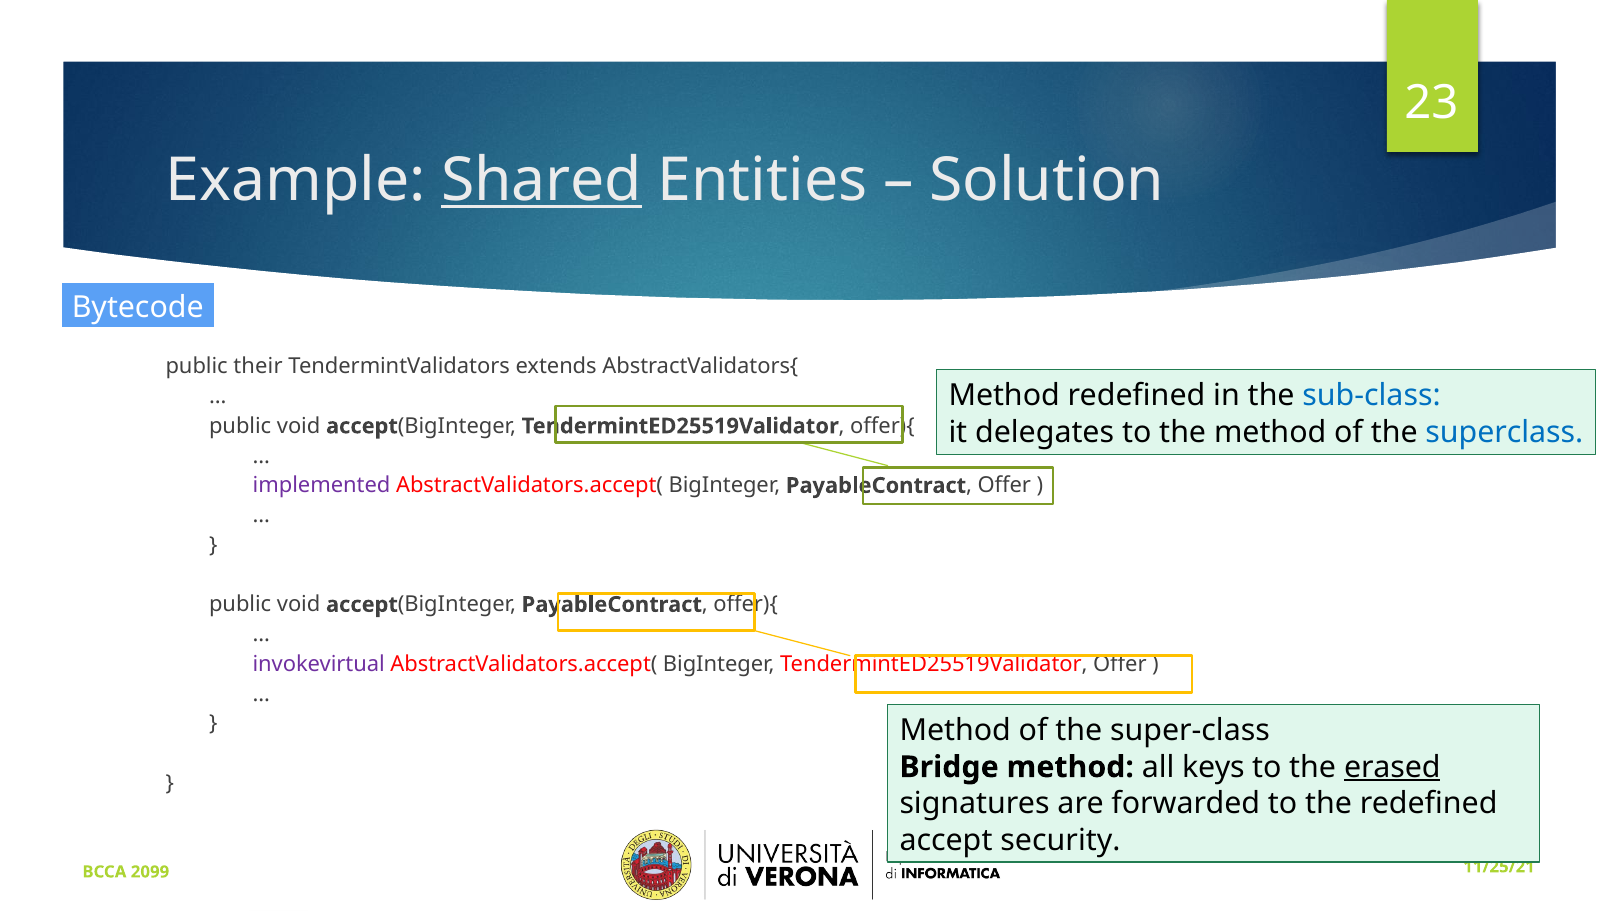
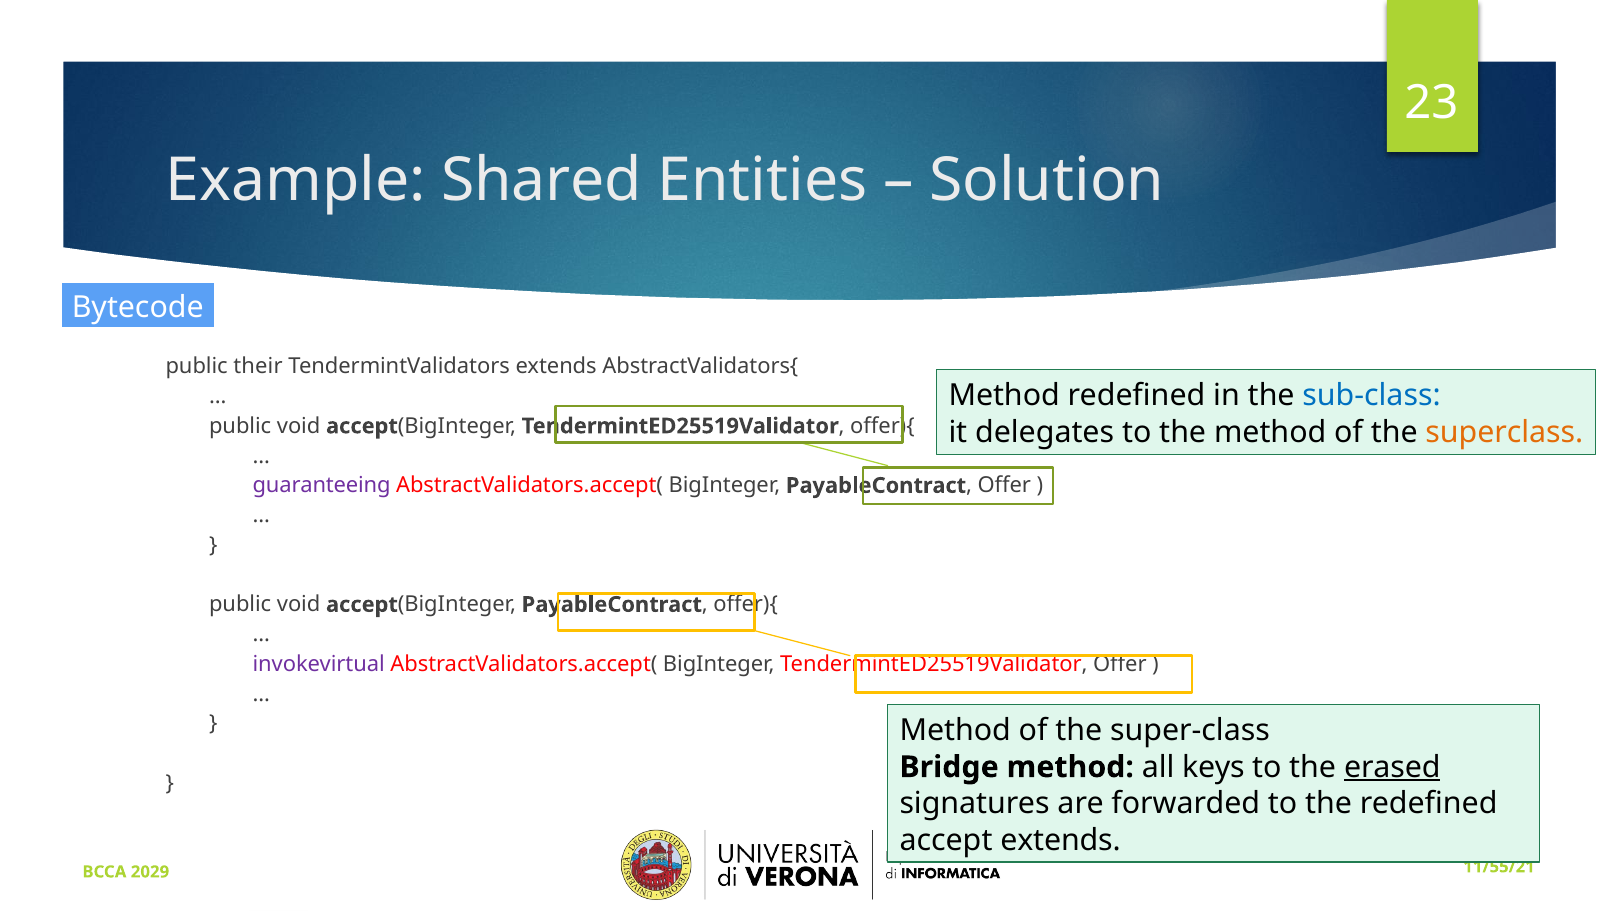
Shared underline: present -> none (542, 181)
superclass colour: blue -> orange (1504, 432)
implemented: implemented -> guaranteeing (322, 486)
accept security: security -> extends (1061, 840)
11/25/21: 11/25/21 -> 11/55/21 (1499, 867)
2099: 2099 -> 2029 (150, 872)
